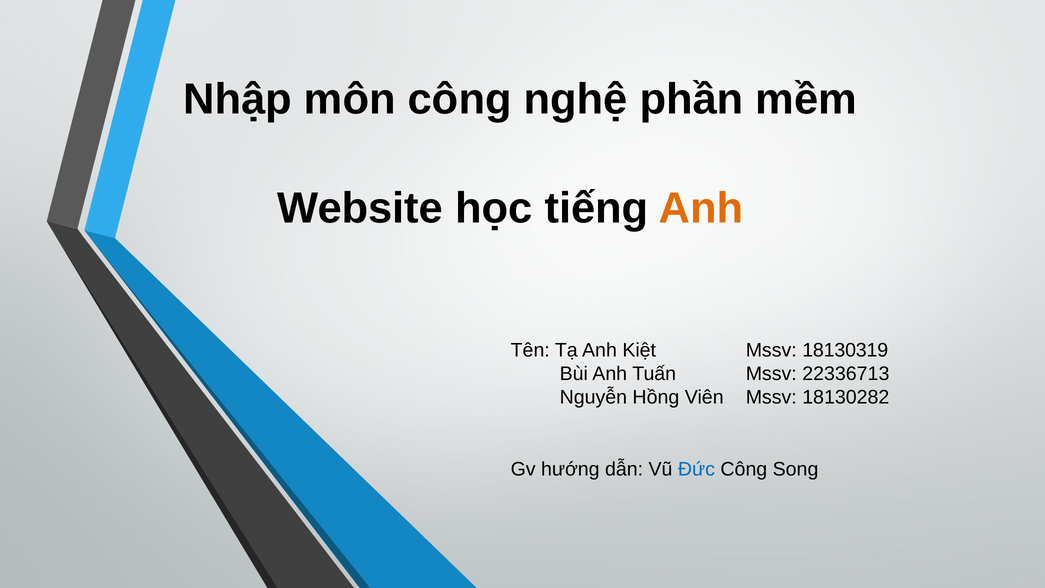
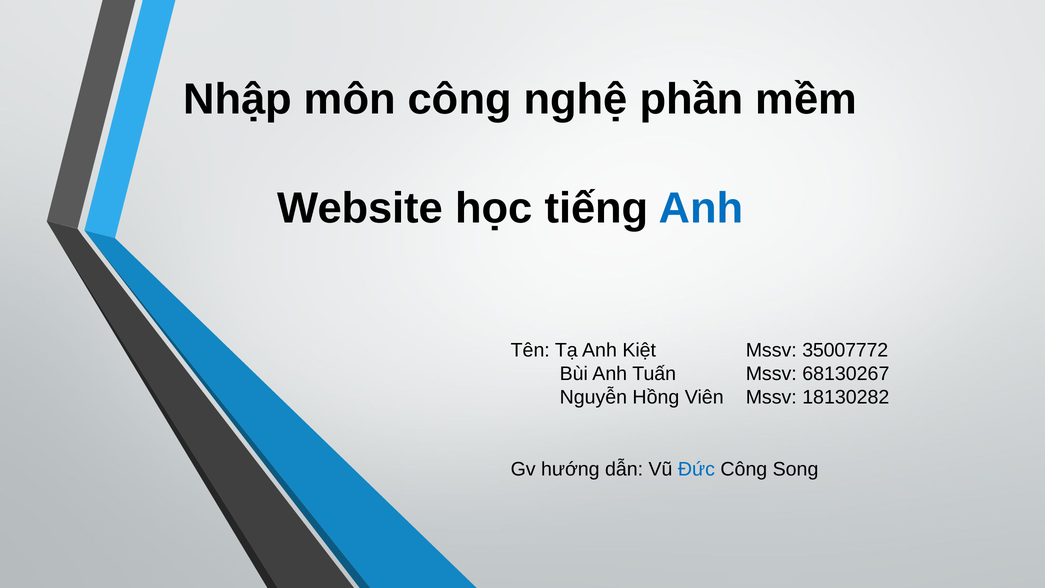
Anh colour: orange -> blue (701, 208)
18130319: 18130319 -> 35007772 (845, 350)
22336713: 22336713 -> 68130267 (846, 373)
